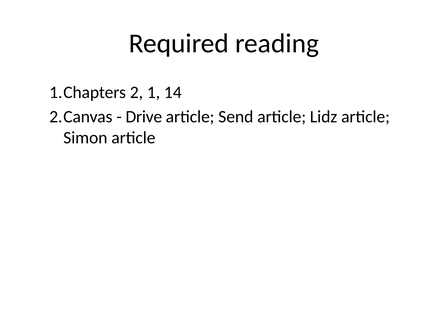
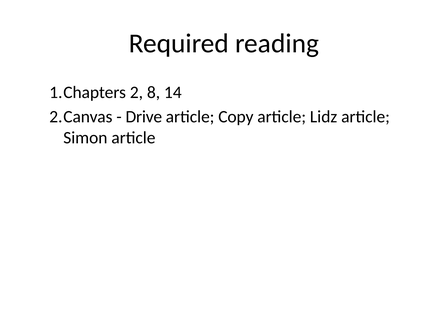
1: 1 -> 8 (154, 92)
Send: Send -> Copy (236, 117)
